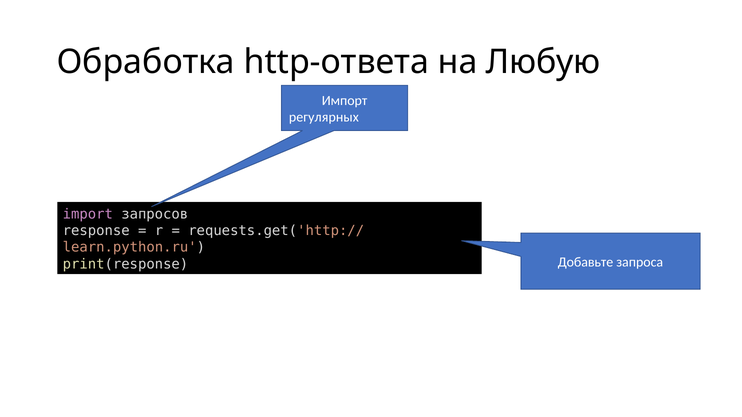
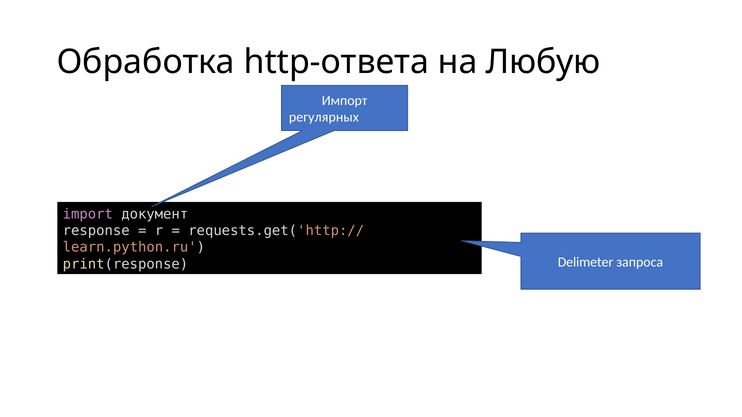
запросов: запросов -> документ (155, 214)
Добавьте: Добавьте -> Delimeter (586, 262)
